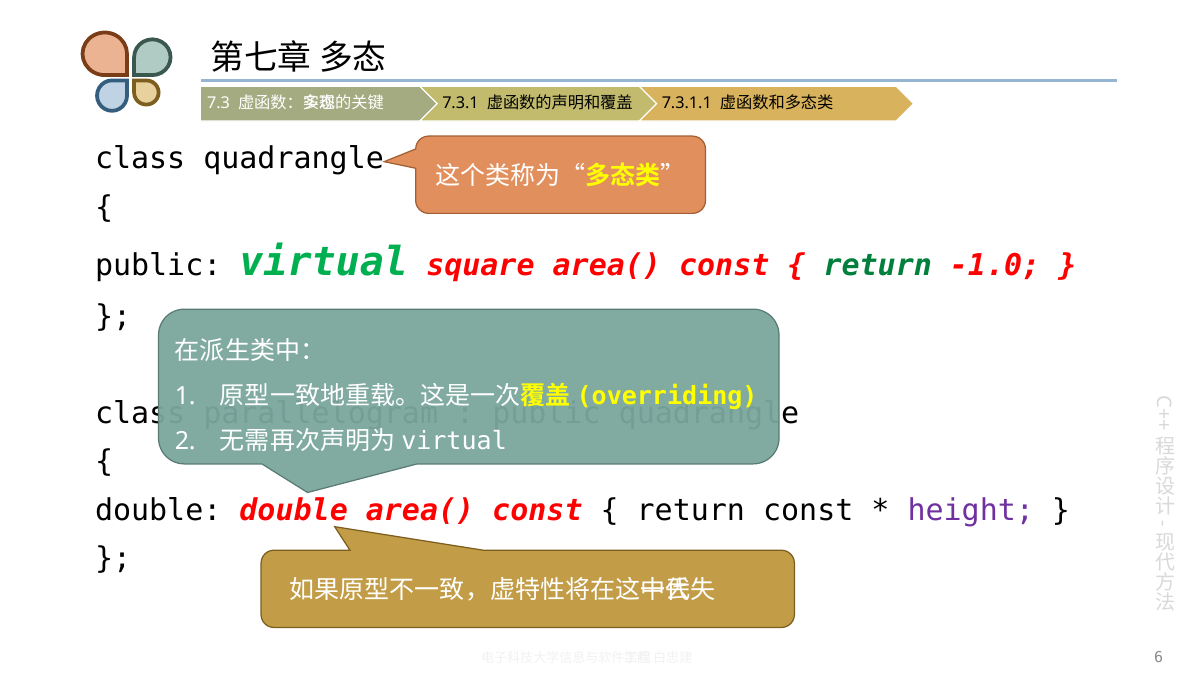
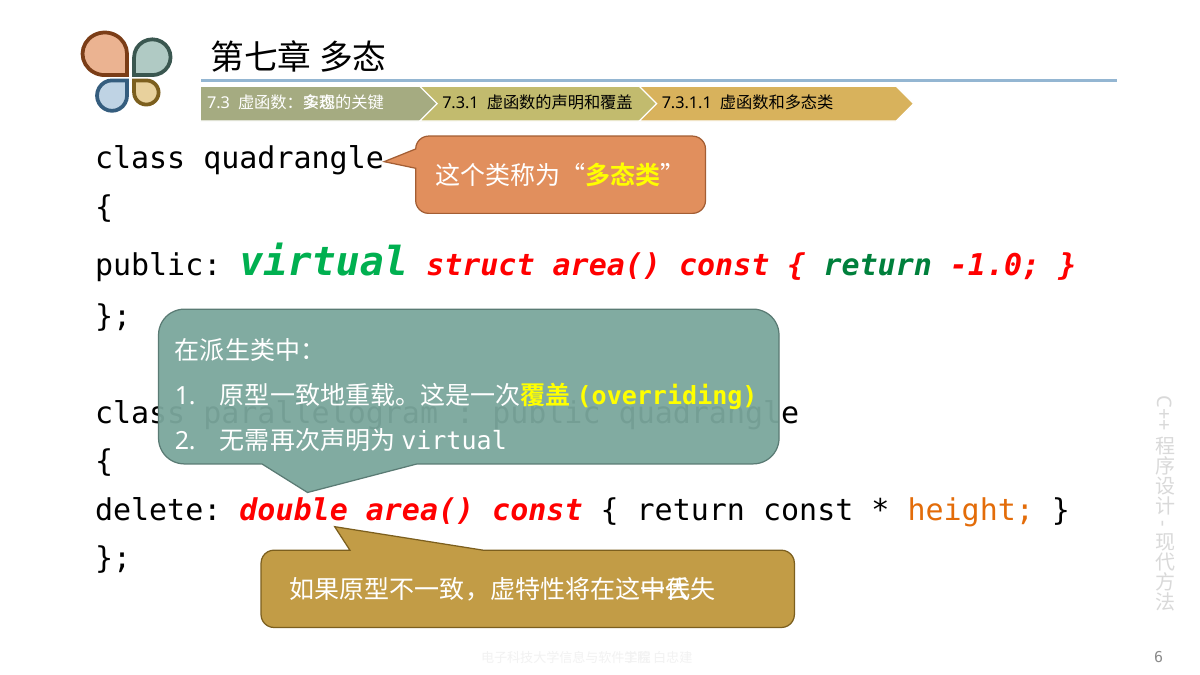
square: square -> struct (480, 266)
double: double -> delete (158, 510)
height colour: purple -> orange (971, 510)
